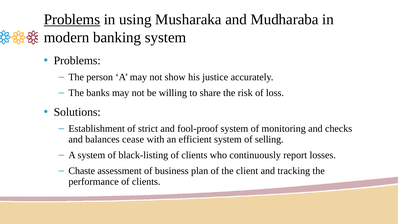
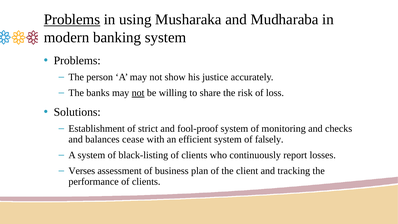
not underline: none -> present (138, 93)
selling: selling -> falsely (269, 139)
Chaste: Chaste -> Verses (82, 171)
